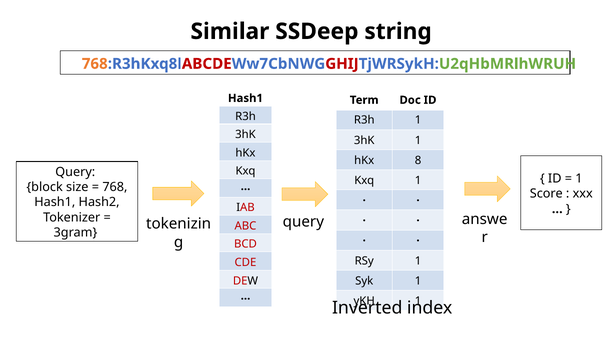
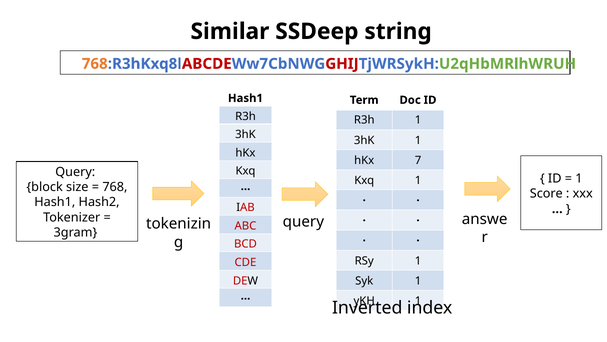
8: 8 -> 7 (418, 160)
